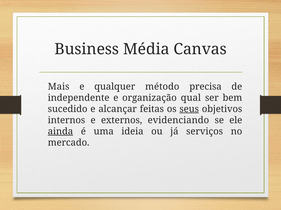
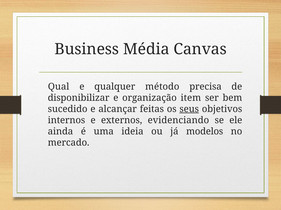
Mais: Mais -> Qual (59, 87)
independente: independente -> disponibilizar (79, 98)
qual: qual -> item (191, 98)
ainda underline: present -> none (60, 132)
serviços: serviços -> modelos (205, 132)
